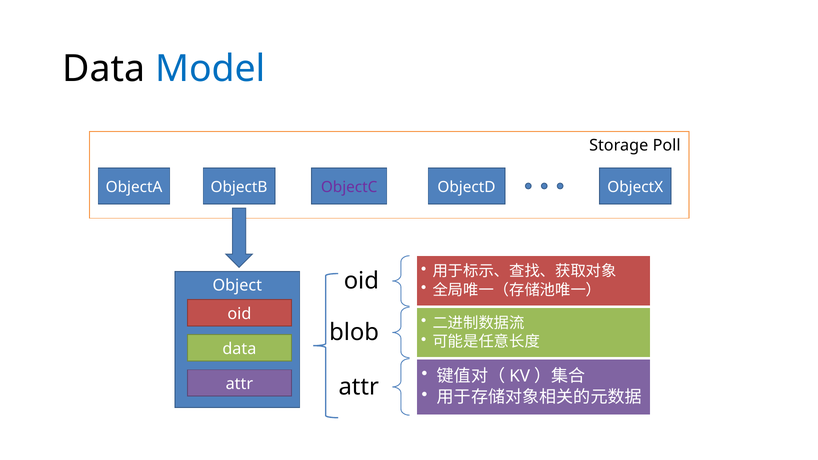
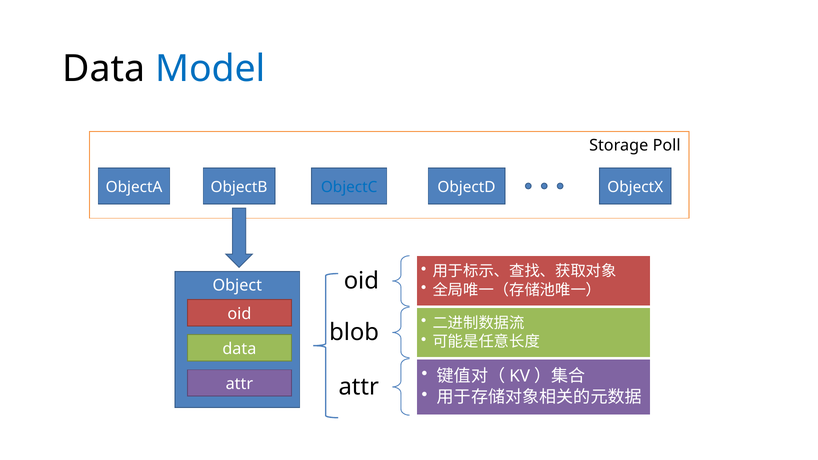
ObjectC colour: purple -> blue (349, 187)
